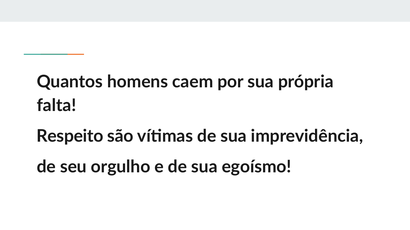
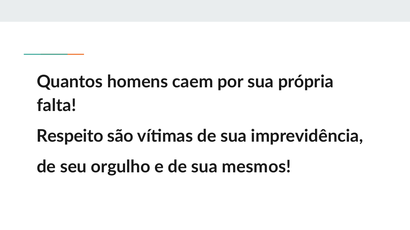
egoísmo: egoísmo -> mesmos (256, 167)
